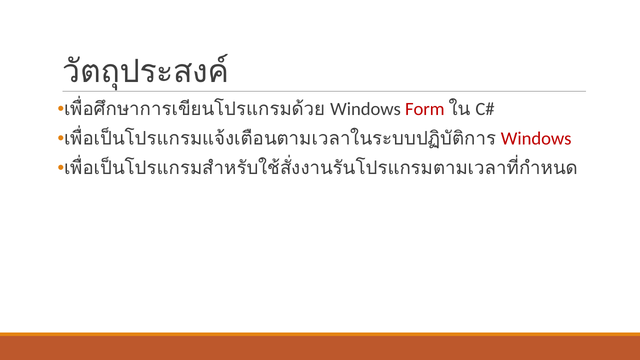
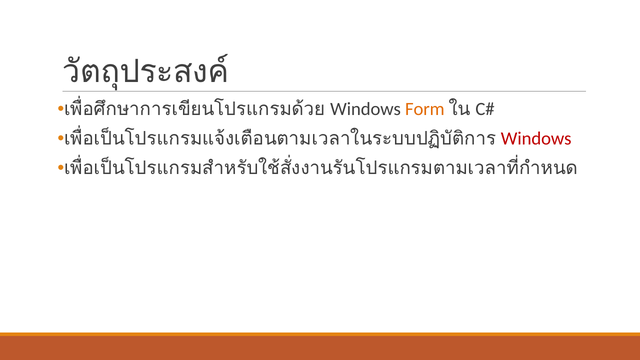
Form colour: red -> orange (425, 109)
